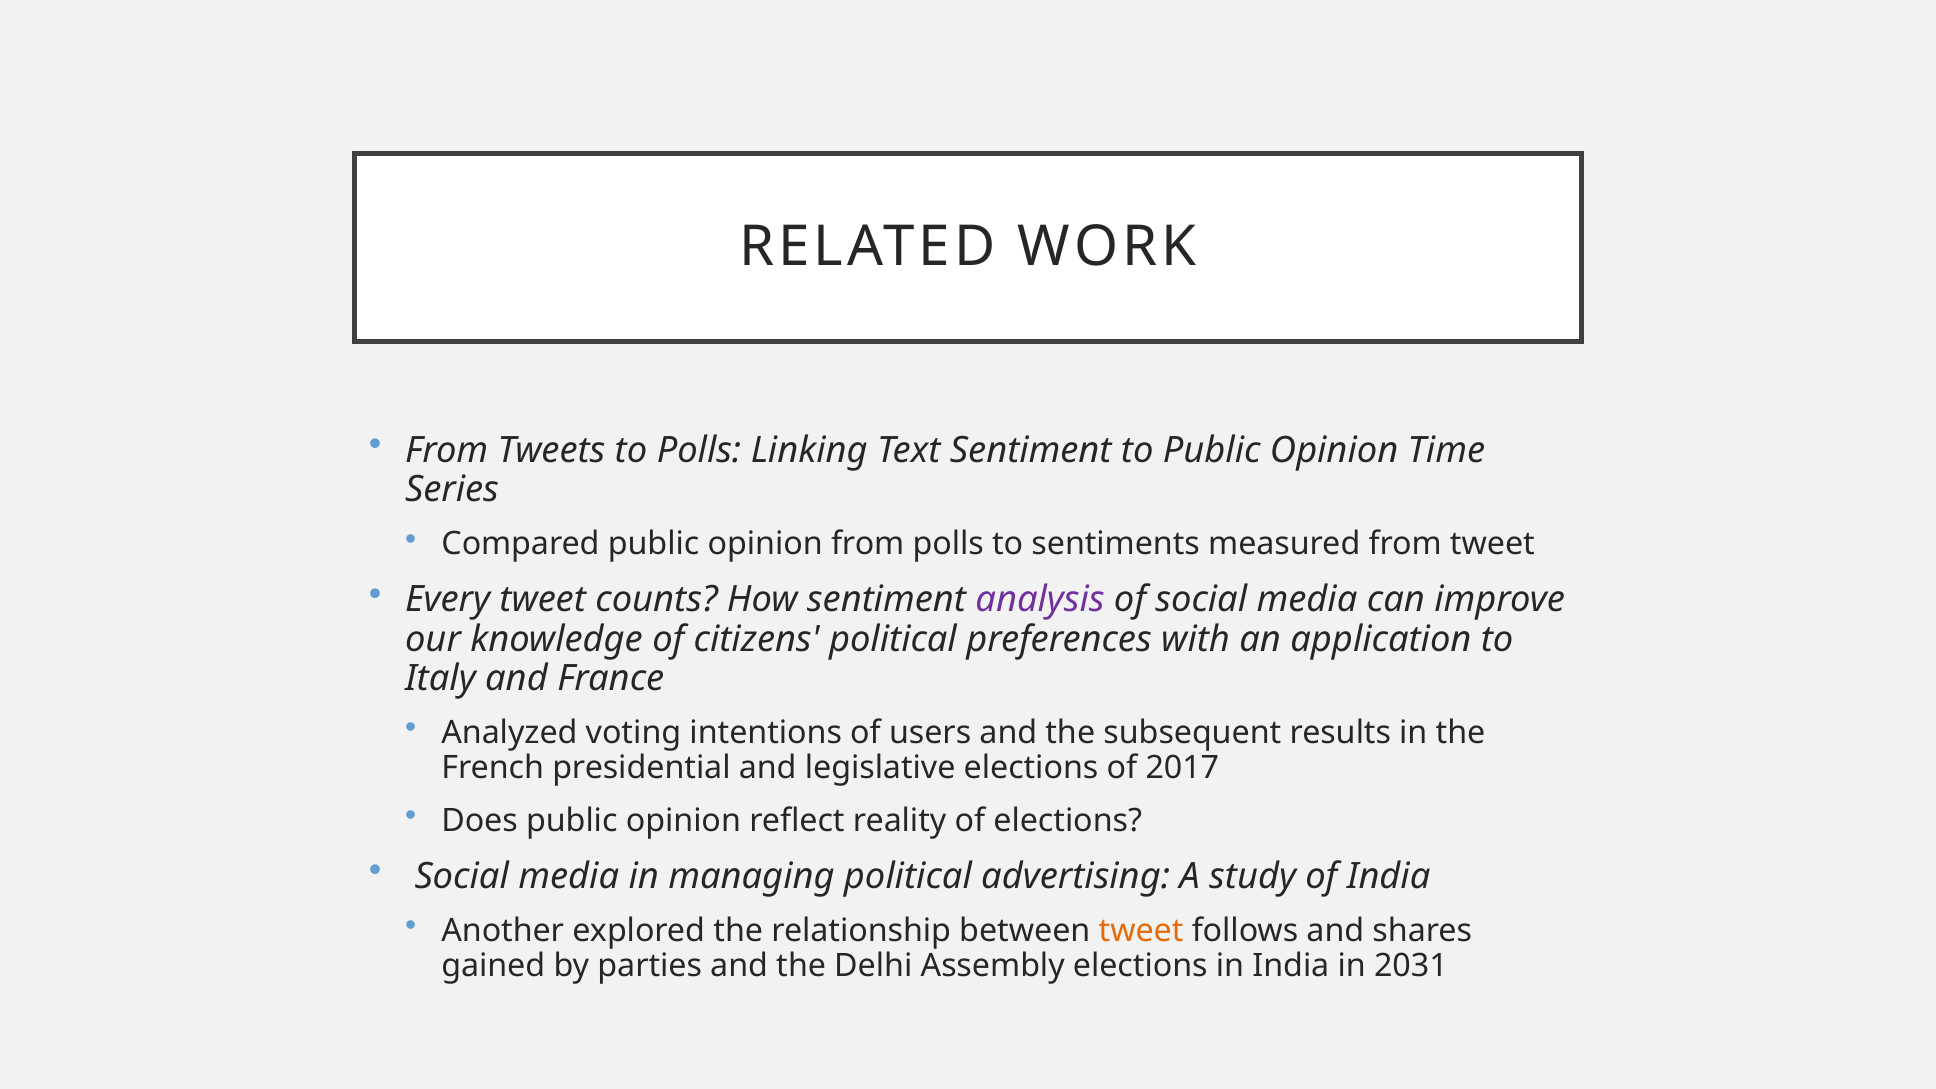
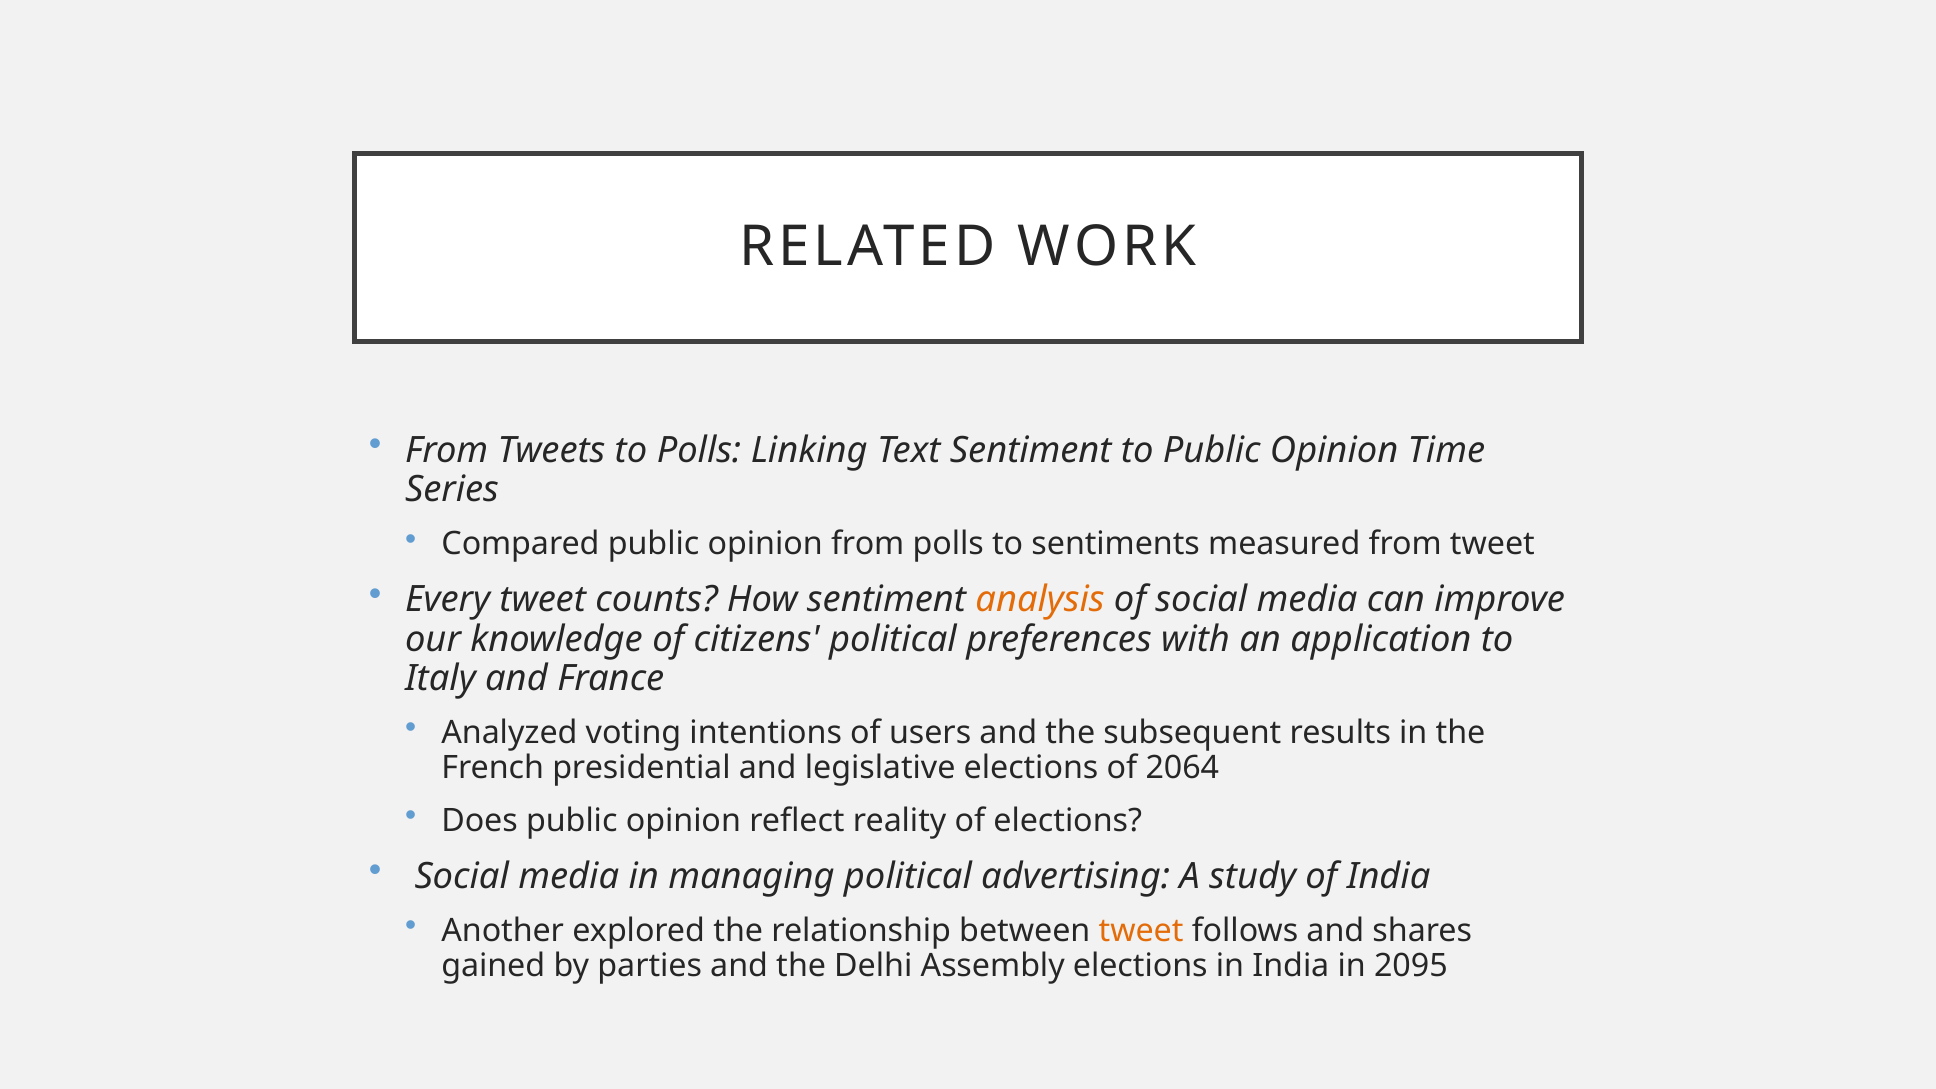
analysis colour: purple -> orange (1040, 600)
2017: 2017 -> 2064 (1182, 768)
2031: 2031 -> 2095 (1411, 966)
